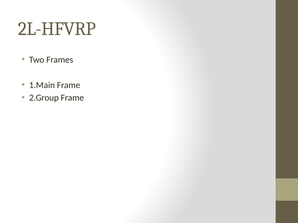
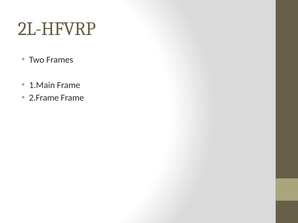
2.Group: 2.Group -> 2.Frame (44, 98)
